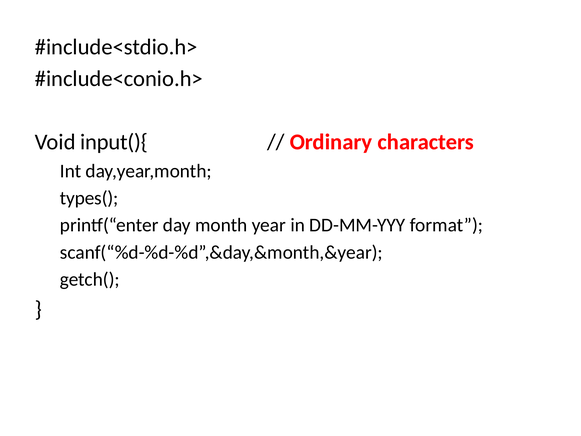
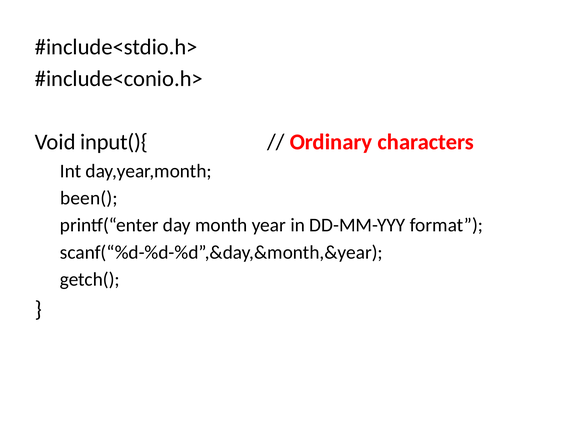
types(: types( -> been( (89, 198)
